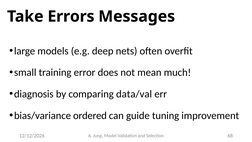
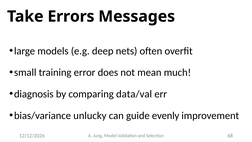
ordered: ordered -> unlucky (90, 115)
tuning: tuning -> evenly (166, 115)
